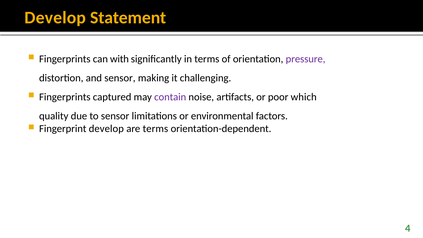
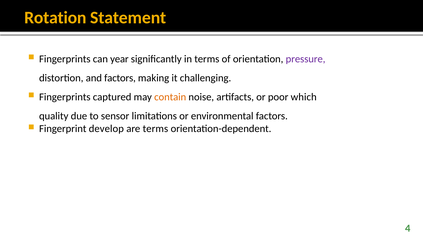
Develop: Develop -> Rotation (55, 18)
with: with -> year (119, 59)
and sensor: sensor -> factors (120, 78)
contain colour: purple -> orange (170, 97)
